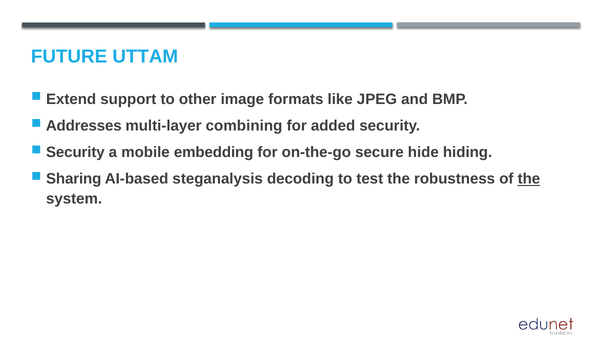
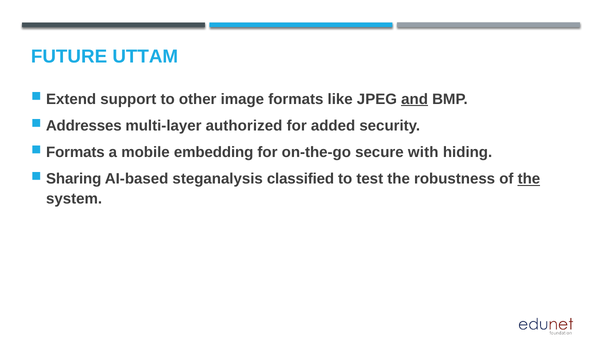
and underline: none -> present (415, 99)
combining: combining -> authorized (244, 126)
Security: Security -> Formats (75, 153)
hide: hide -> with (423, 153)
decoding: decoding -> classified (301, 179)
